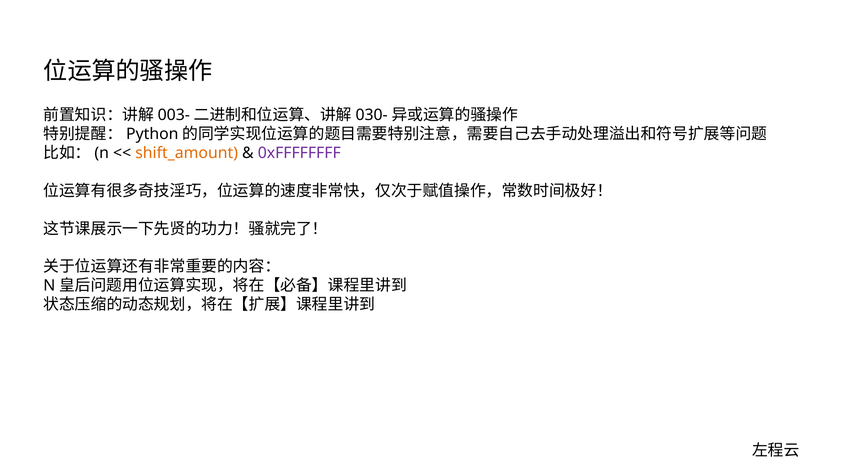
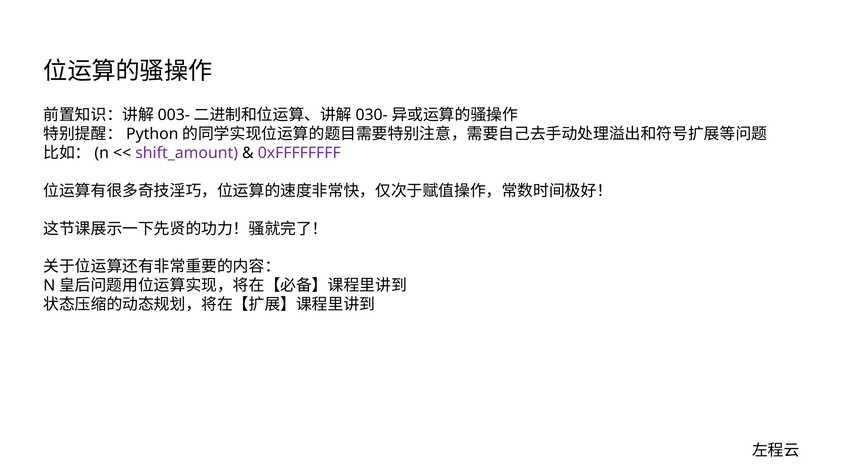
shift_amount colour: orange -> purple (187, 153)
